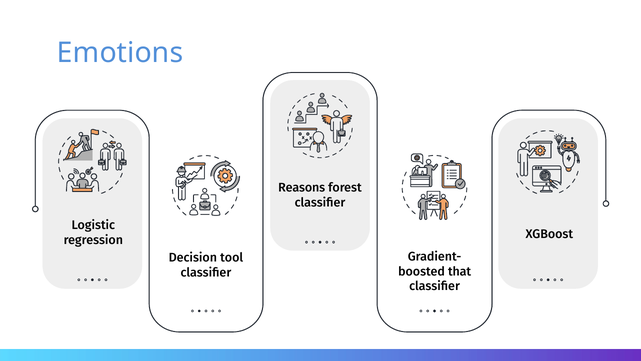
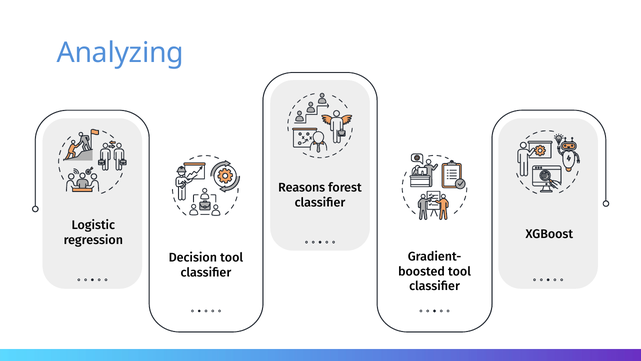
Emotions: Emotions -> Analyzing (120, 53)
that: that -> tool (459, 271)
